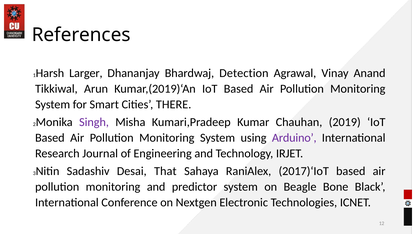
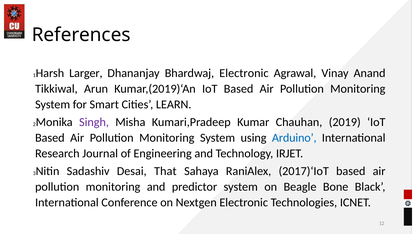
Bhardwaj Detection: Detection -> Electronic (244, 73)
THERE: THERE -> LEARN (174, 104)
Arduino colour: purple -> blue (294, 138)
